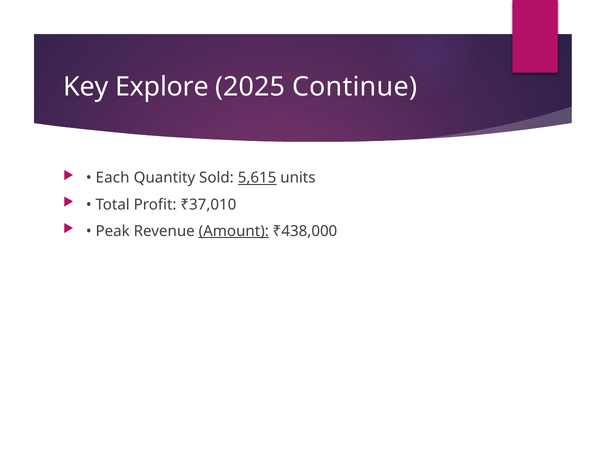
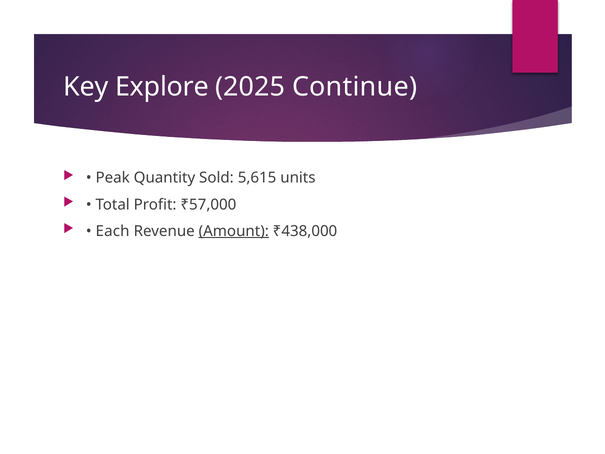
Each: Each -> Peak (113, 178)
5,615 underline: present -> none (257, 178)
₹37,010: ₹37,010 -> ₹57,000 (208, 204)
Peak: Peak -> Each (113, 231)
